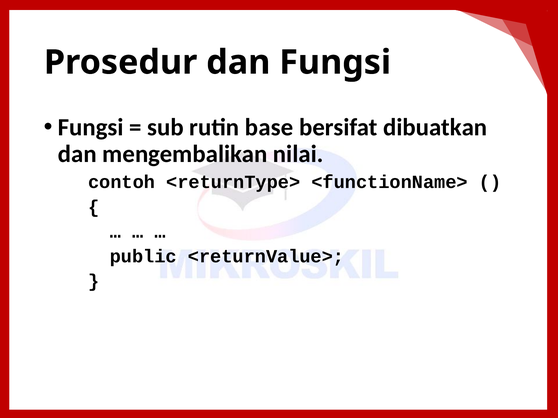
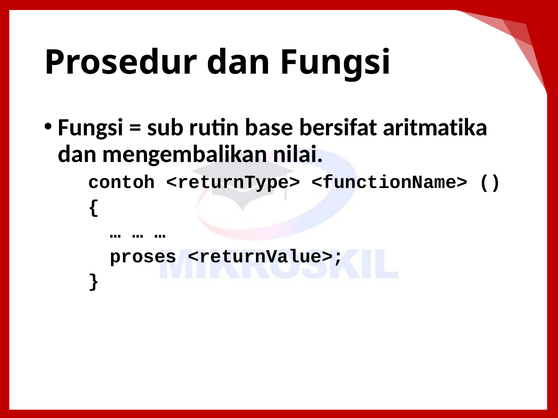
dibuatkan: dibuatkan -> aritmatika (435, 127)
public: public -> proses (143, 257)
